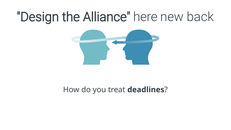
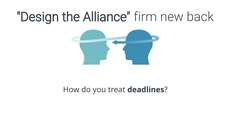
here: here -> firm (145, 17)
